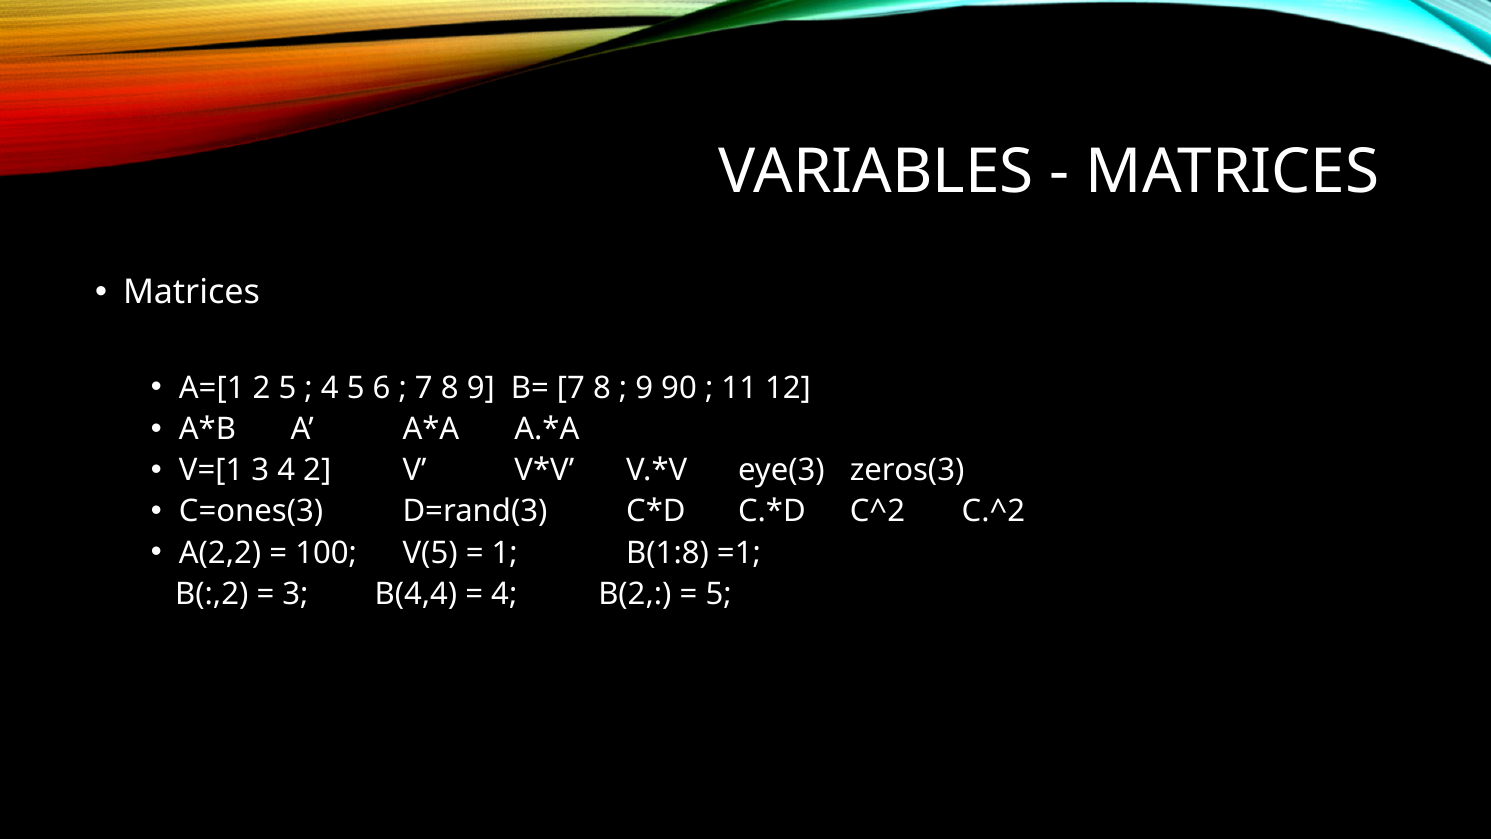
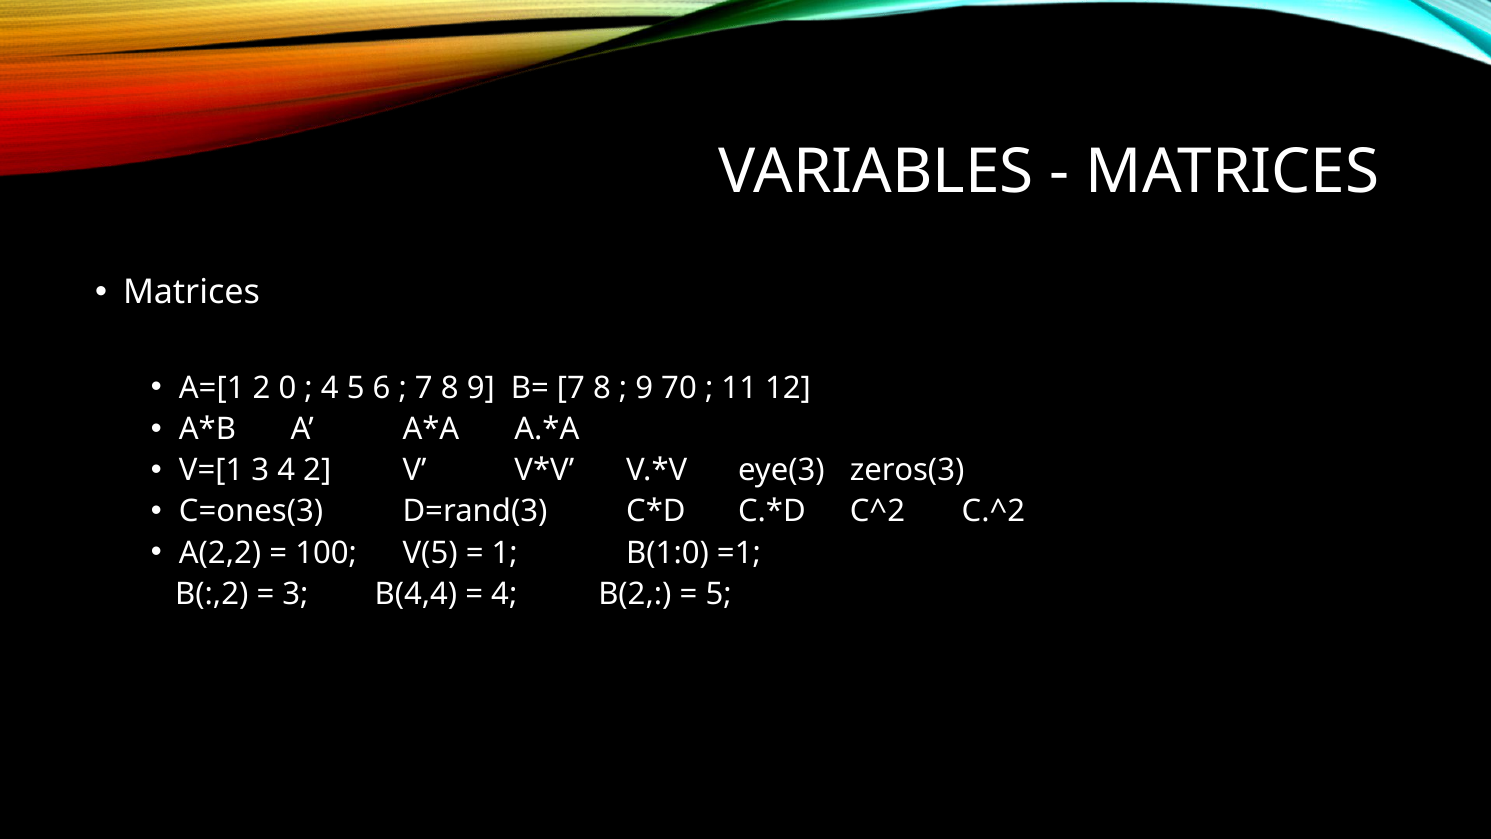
2 5: 5 -> 0 (287, 388)
90: 90 -> 70 (679, 388)
B(1:8: B(1:8 -> B(1:0 (668, 553)
